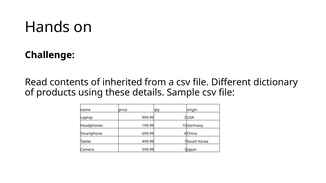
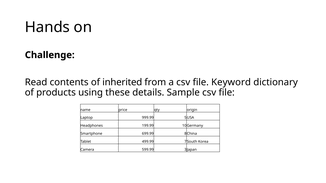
Different: Different -> Keyword (231, 82)
